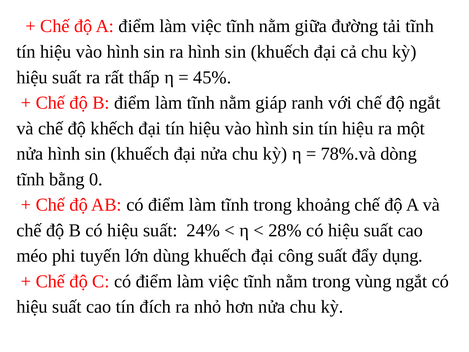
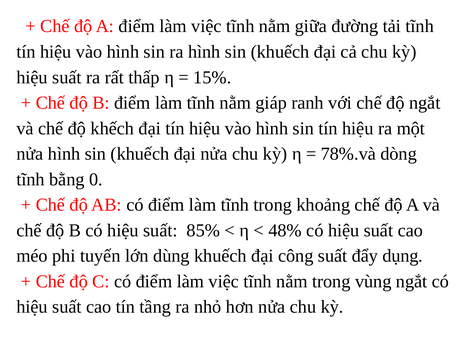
45%: 45% -> 15% (212, 77)
24%: 24% -> 85% (203, 230)
28%: 28% -> 48% (285, 230)
đích: đích -> tầng (155, 307)
